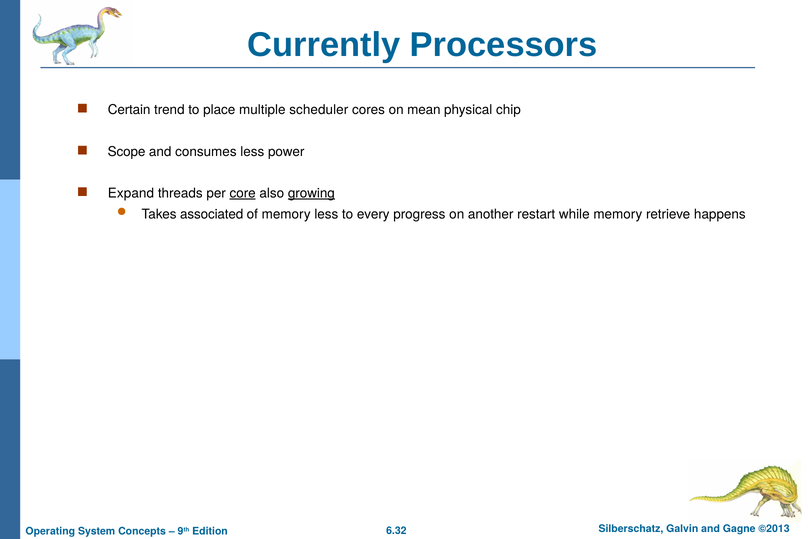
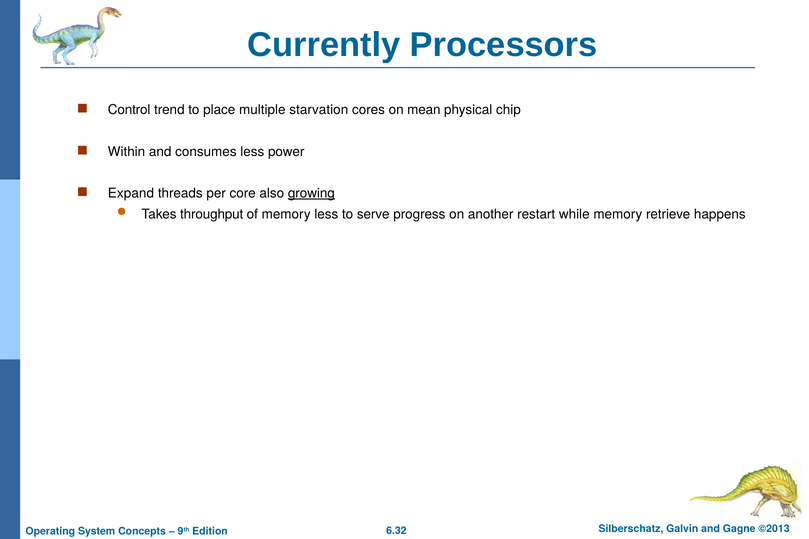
Certain: Certain -> Control (129, 110)
scheduler: scheduler -> starvation (319, 110)
Scope: Scope -> Within (127, 152)
core underline: present -> none (243, 193)
associated: associated -> throughput (212, 214)
every: every -> serve (373, 214)
